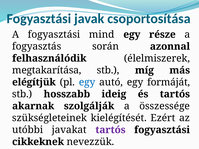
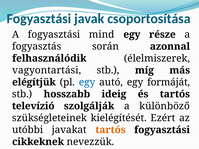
megtakarítása: megtakarítása -> vagyontartási (47, 70)
akarnak: akarnak -> televízió (33, 106)
összessége: összessége -> különböző (165, 106)
tartós colour: purple -> orange (110, 130)
